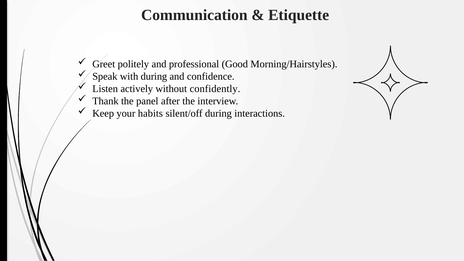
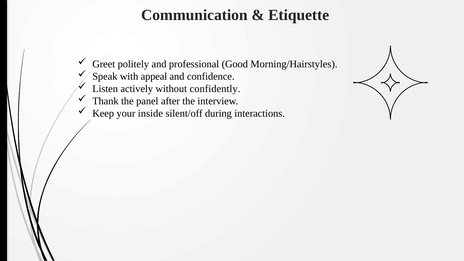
with during: during -> appeal (154, 76)
habits: habits -> inside (150, 113)
